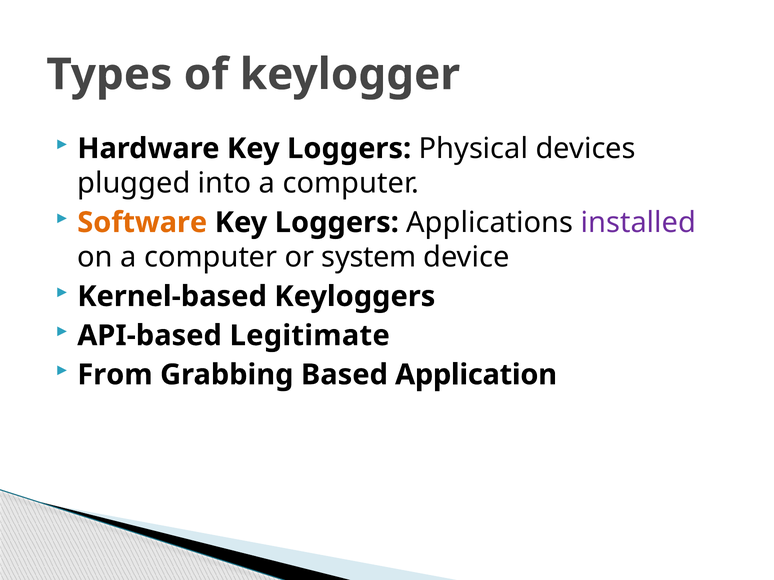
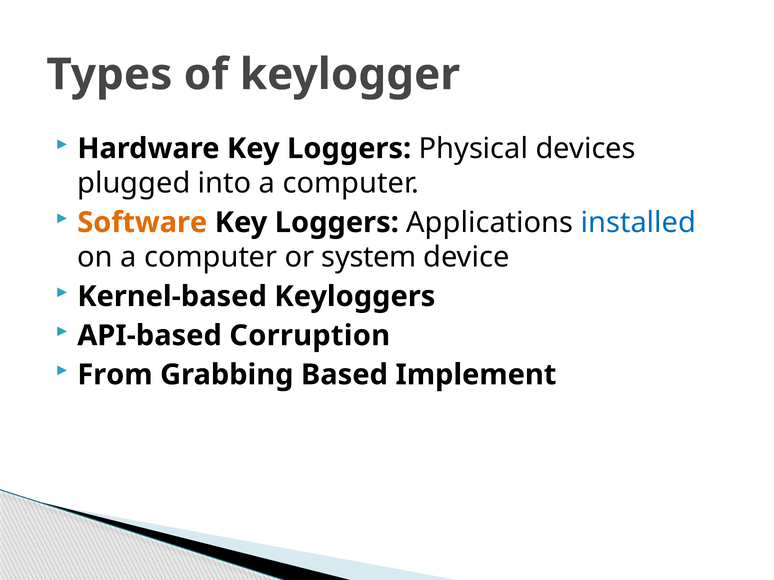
installed colour: purple -> blue (638, 223)
Legitimate: Legitimate -> Corruption (310, 336)
Application: Application -> Implement (476, 375)
